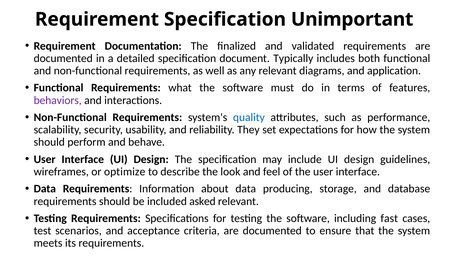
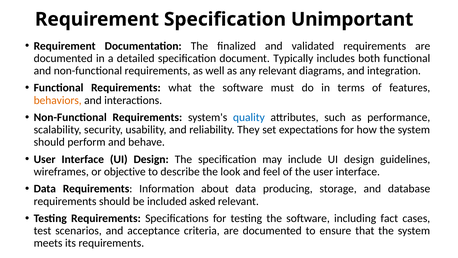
application: application -> integration (394, 71)
behaviors colour: purple -> orange (58, 100)
optimize: optimize -> objective (125, 171)
fast: fast -> fact (389, 218)
